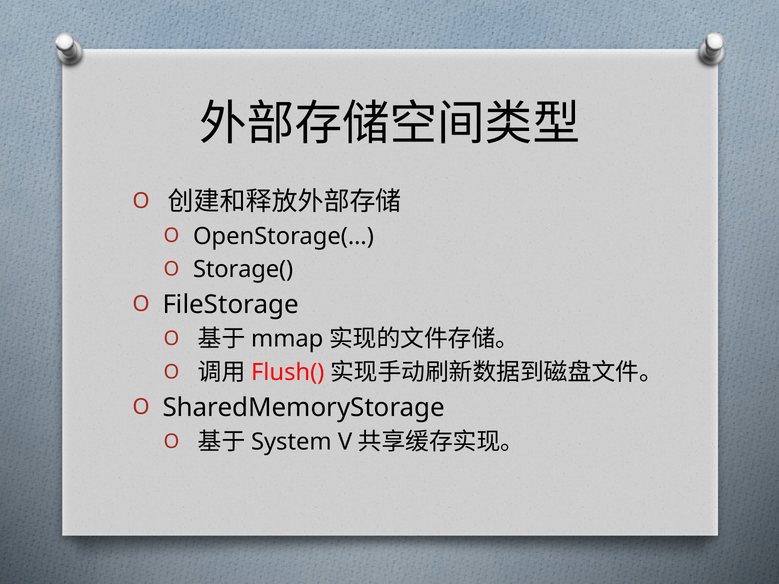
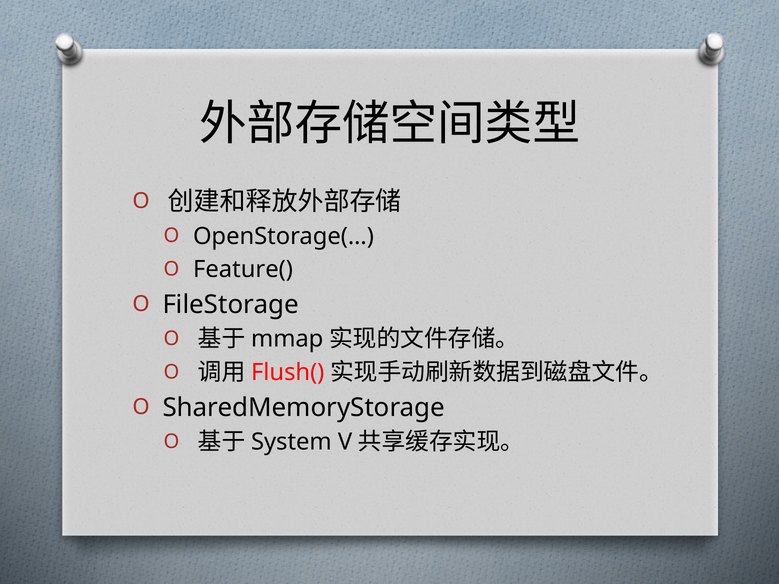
Storage(: Storage( -> Feature( (243, 270)
